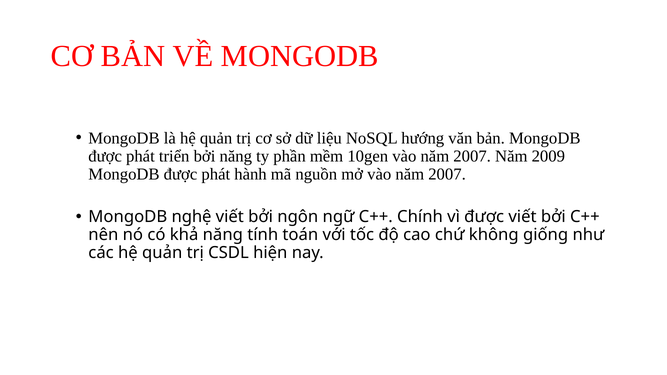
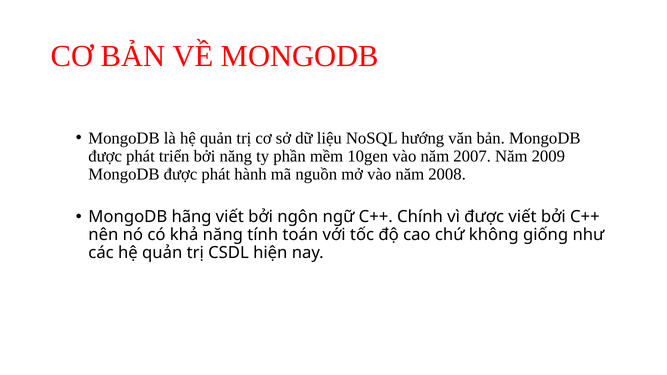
mở vào năm 2007: 2007 -> 2008 (447, 174)
nghệ: nghệ -> hãng (192, 217)
